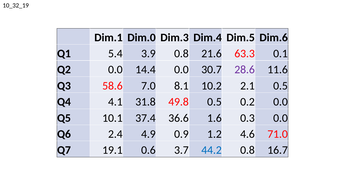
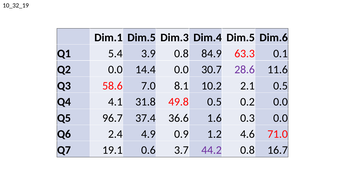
Dim.1 Dim.0: Dim.0 -> Dim.5 (142, 38)
21.6: 21.6 -> 84.9 (212, 54)
10.1: 10.1 -> 96.7 (112, 118)
44.2 colour: blue -> purple (212, 150)
